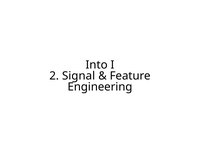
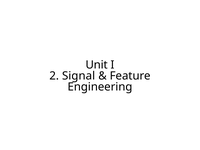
Into: Into -> Unit (97, 65)
